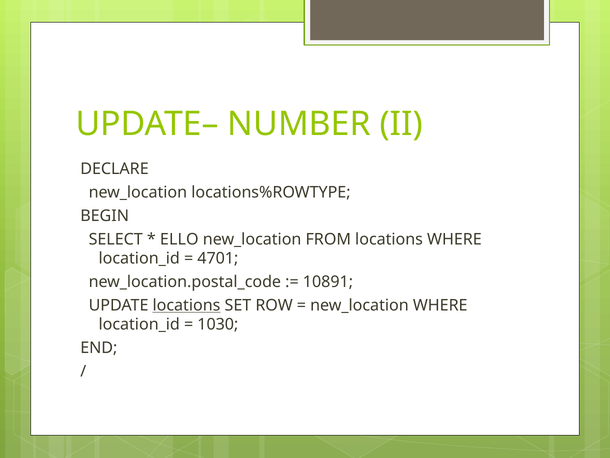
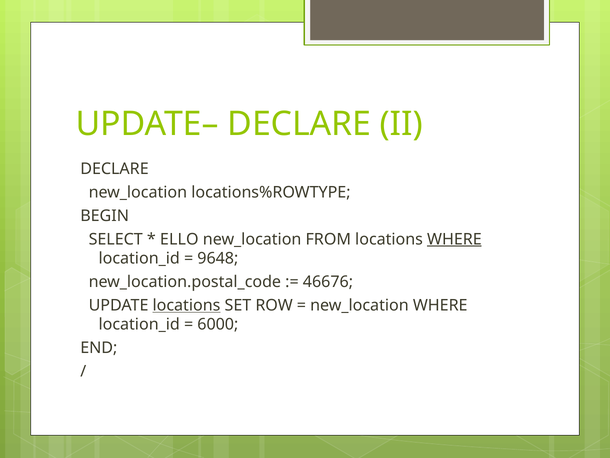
UPDATE– NUMBER: NUMBER -> DECLARE (299, 124)
WHERE underline: none -> present (454, 239)
4701: 4701 -> 9648 (218, 258)
10891: 10891 -> 46676 (328, 282)
1030: 1030 -> 6000 (218, 324)
